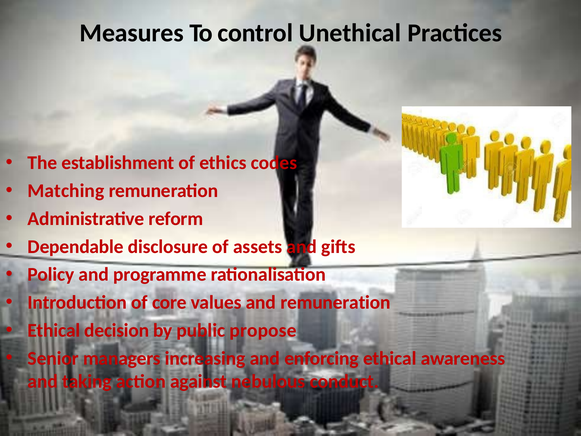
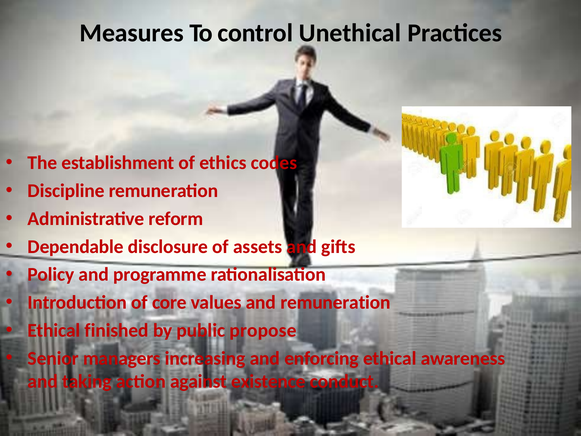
Matching: Matching -> Discipline (66, 191)
decision: decision -> finished (117, 330)
nebulous: nebulous -> existence (268, 381)
